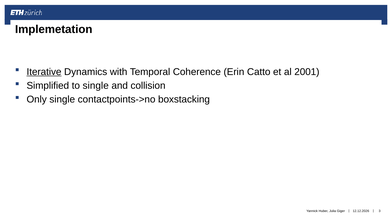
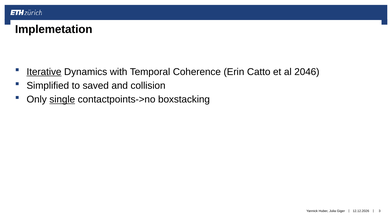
2001: 2001 -> 2046 (307, 72)
to single: single -> saved (96, 85)
single underline: none -> present (62, 99)
